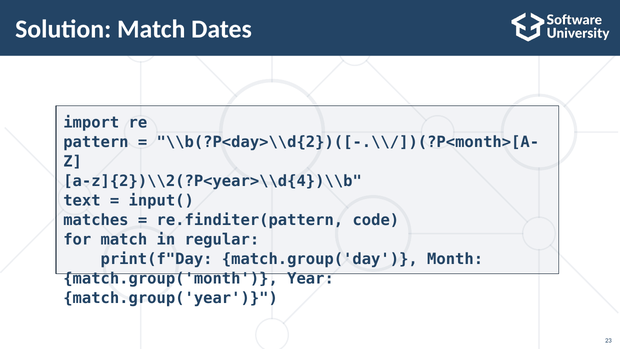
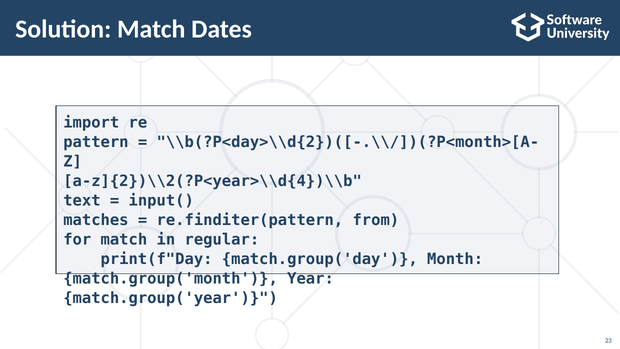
code: code -> from (376, 220)
